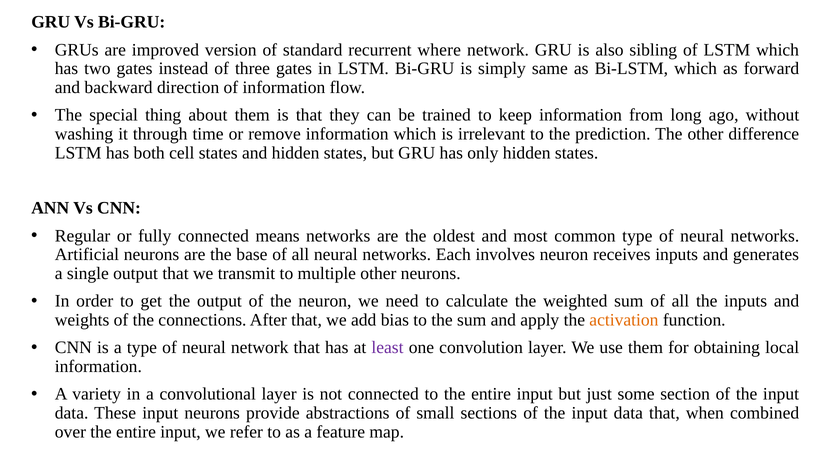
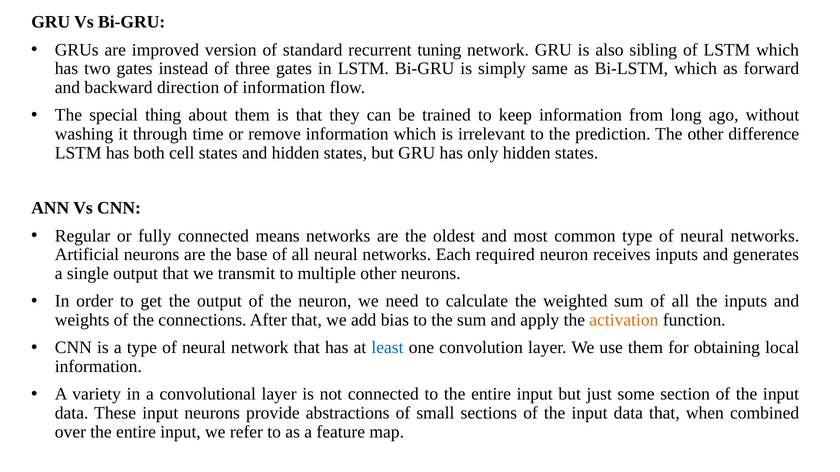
where: where -> tuning (439, 50)
involves: involves -> required (505, 255)
least colour: purple -> blue (387, 348)
